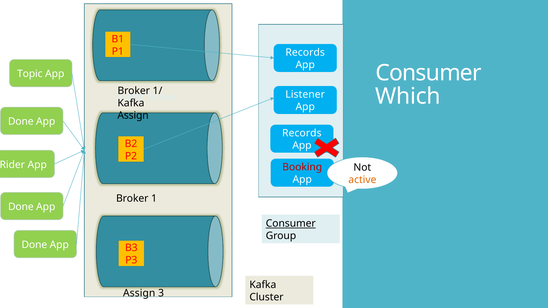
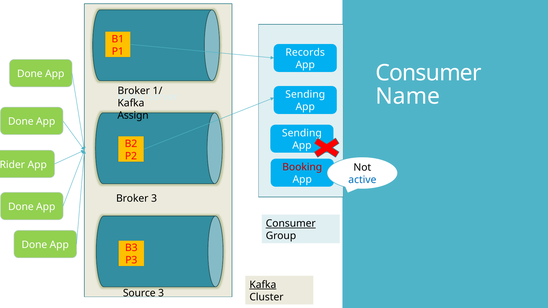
Topic: Topic -> Done (30, 74)
Which: Which -> Name (408, 96)
Listener: Listener -> Sending (305, 95)
Records: Records -> Sending (302, 133)
active colour: orange -> blue (362, 180)
Broker 1: 1 -> 3 (154, 199)
Kafka underline: none -> present (263, 285)
Assign: Assign -> Source (139, 293)
